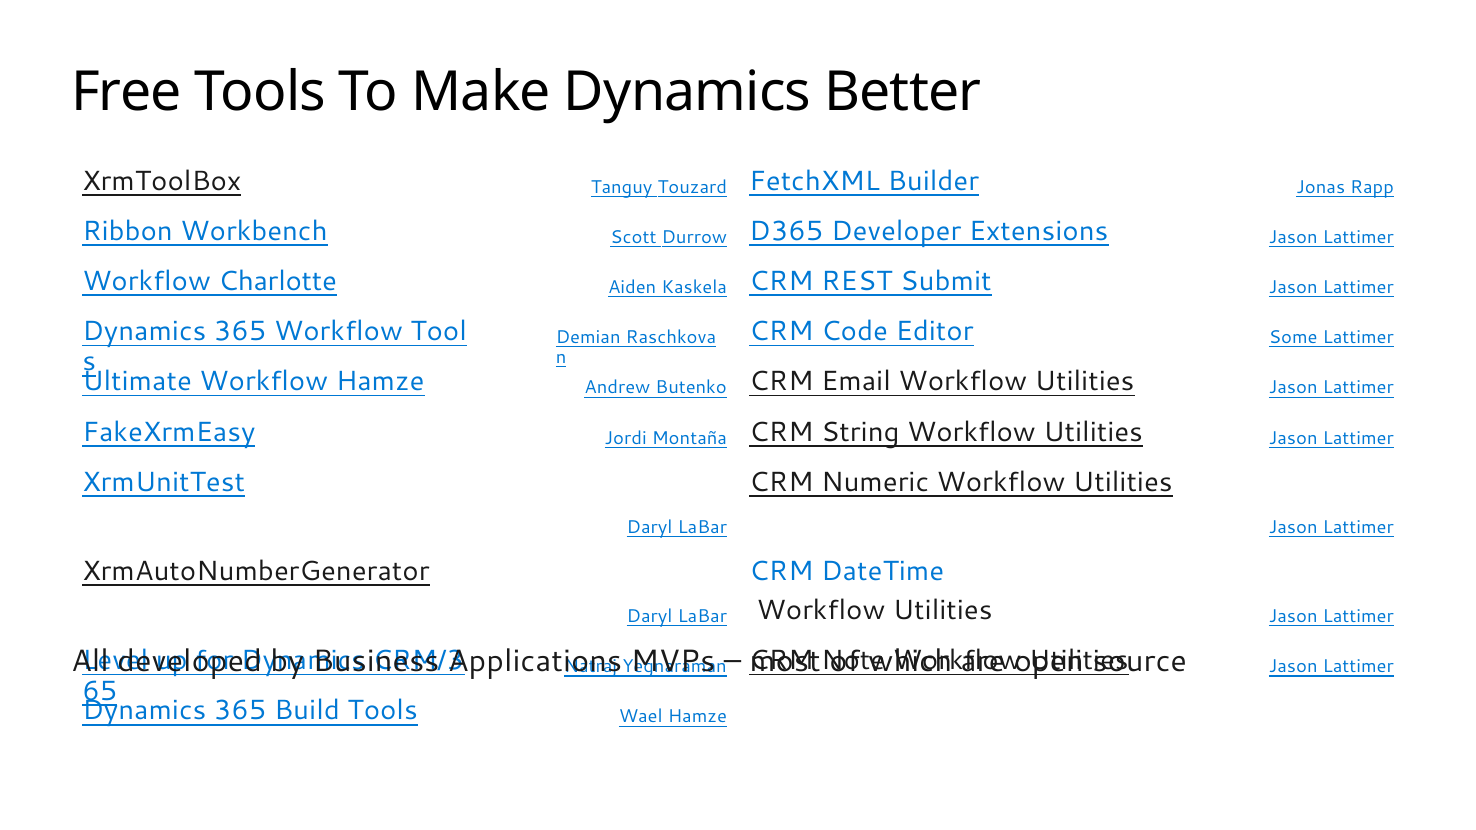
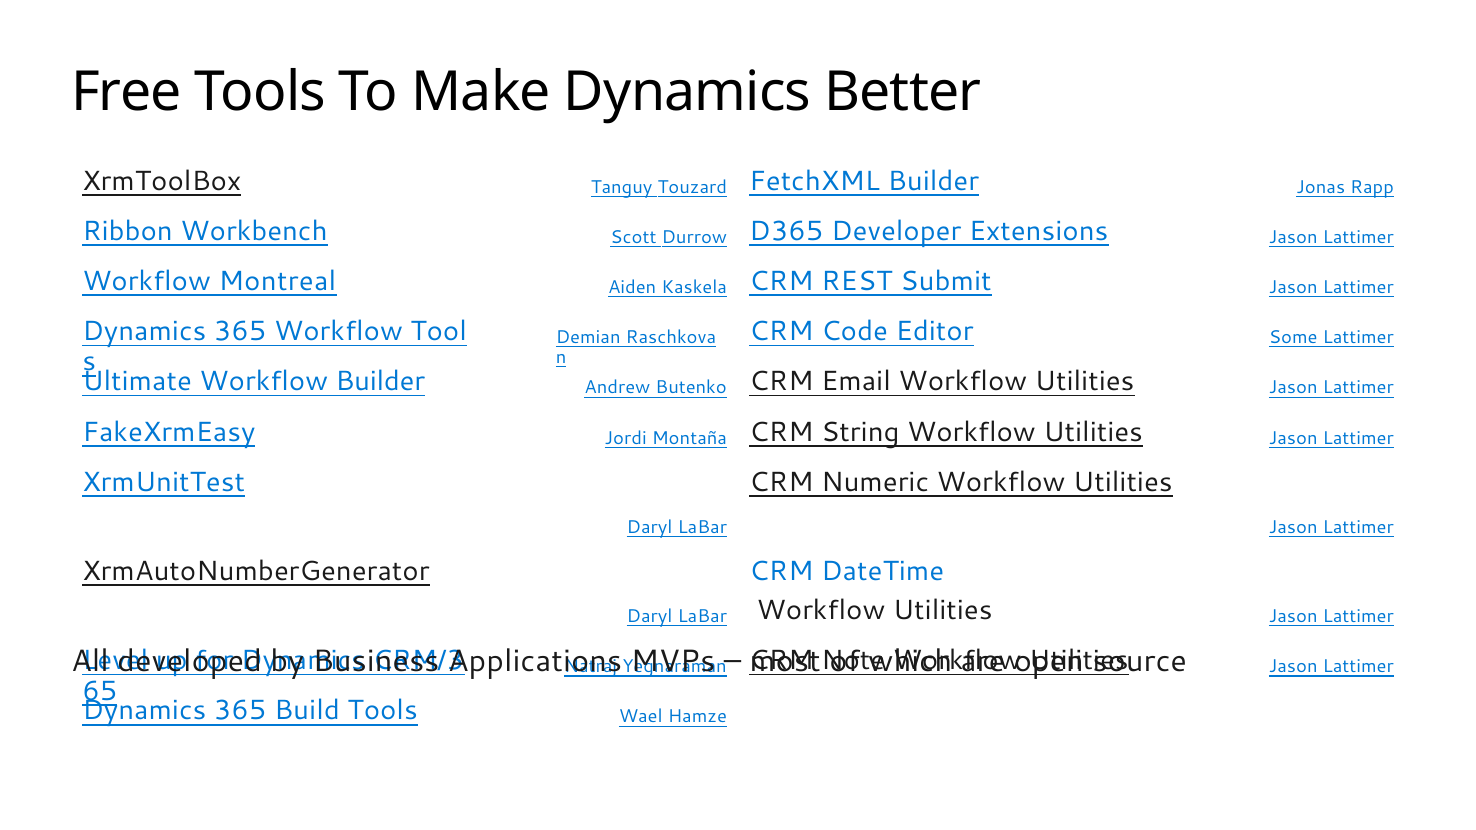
Charlotte: Charlotte -> Montreal (277, 281)
Workflow Hamze: Hamze -> Builder (380, 382)
